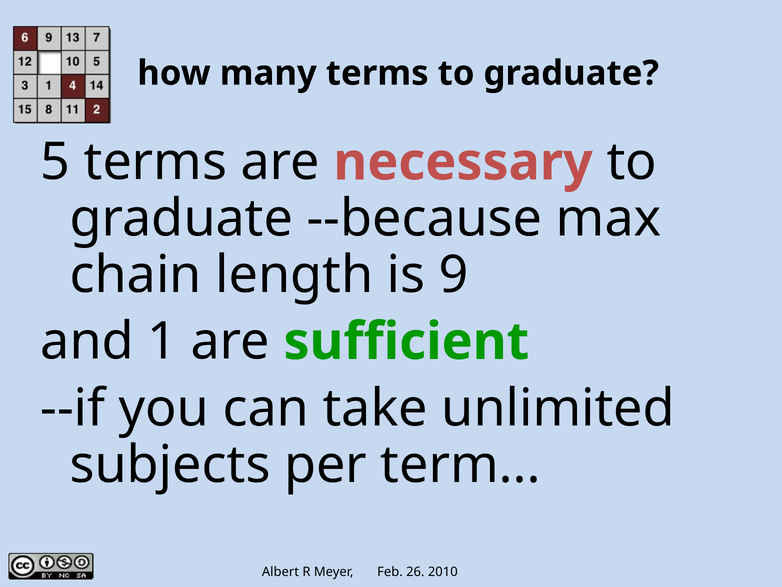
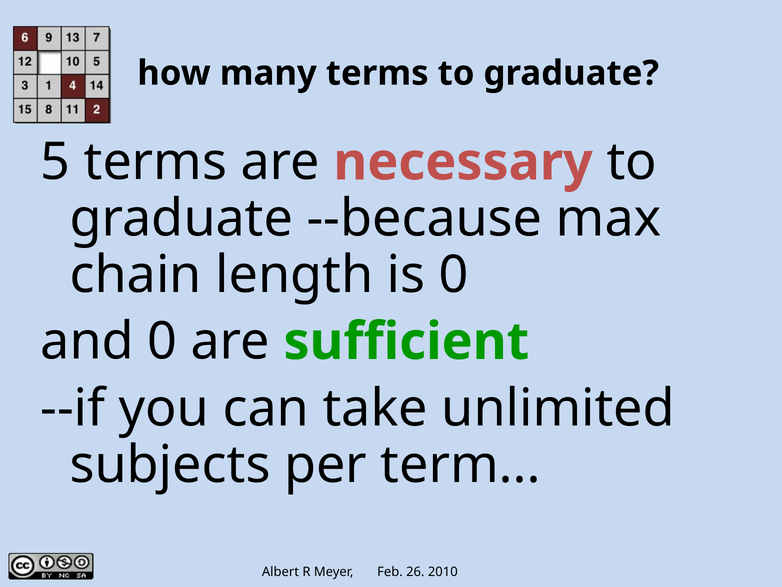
is 9: 9 -> 0 (454, 275)
and 1: 1 -> 0 (162, 341)
